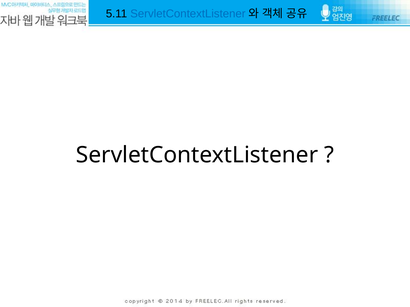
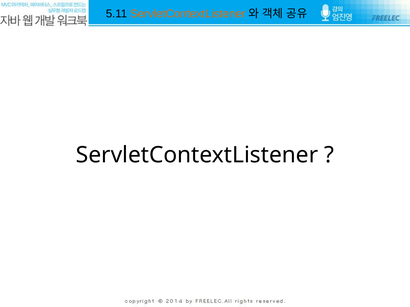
ServletContextListener colour: blue -> orange (188, 14)
